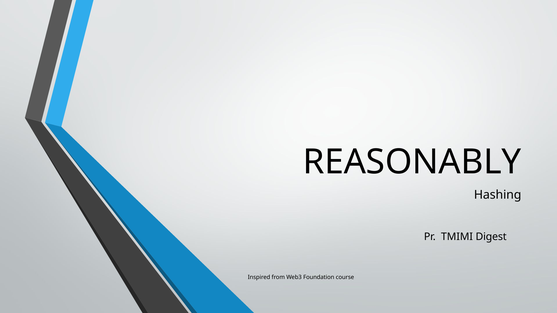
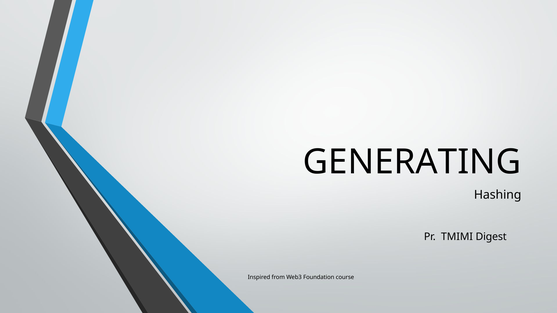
REASONABLY: REASONABLY -> GENERATING (412, 162)
